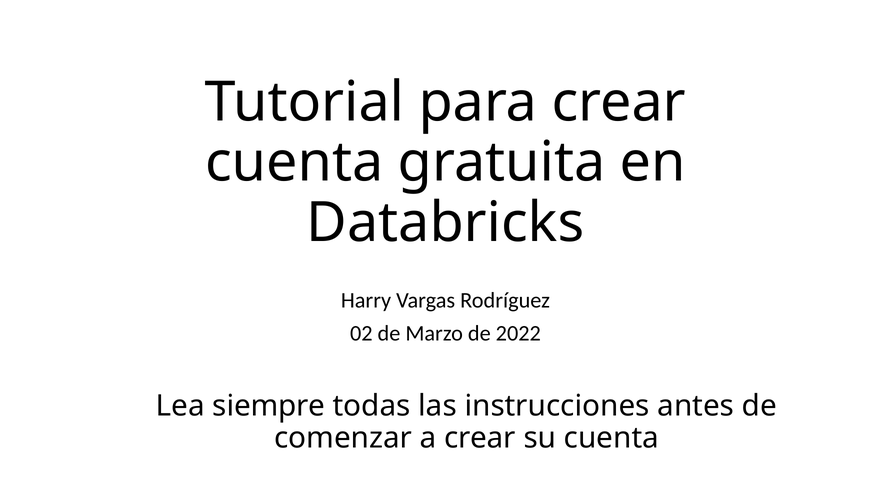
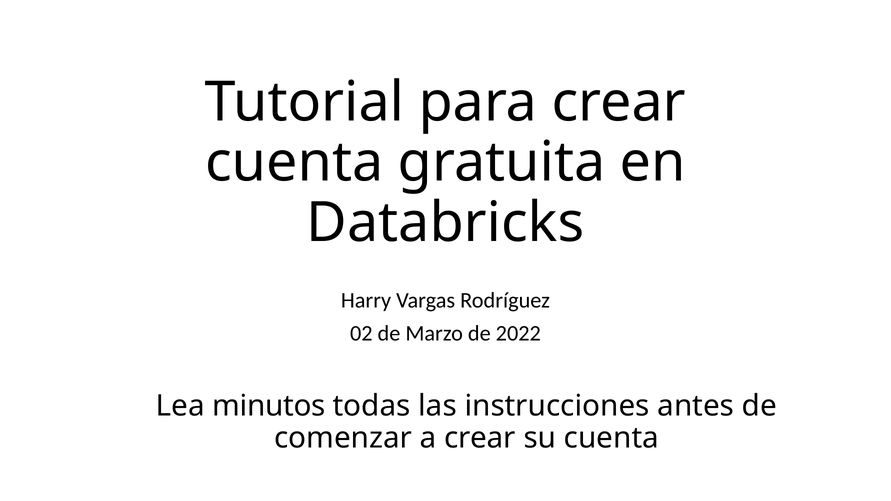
siempre: siempre -> minutos (269, 406)
